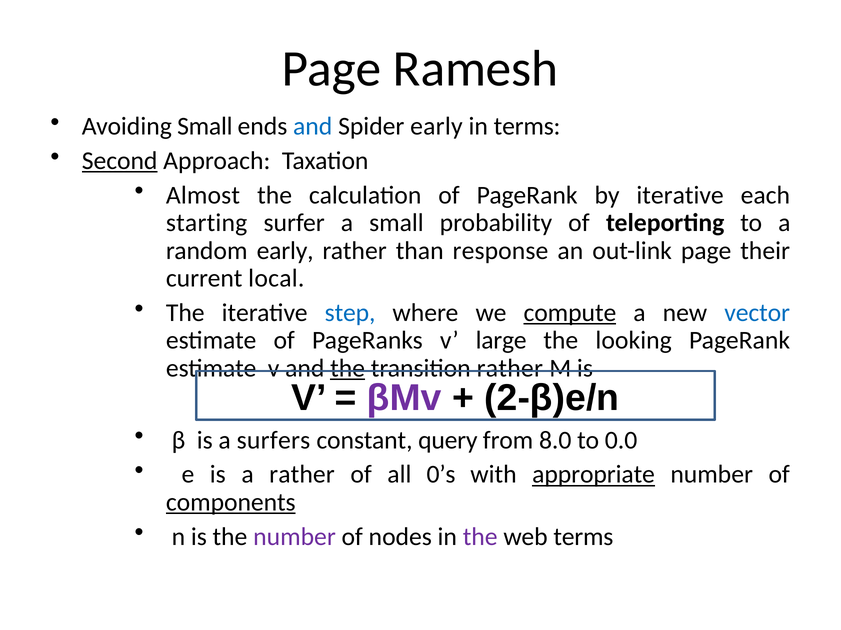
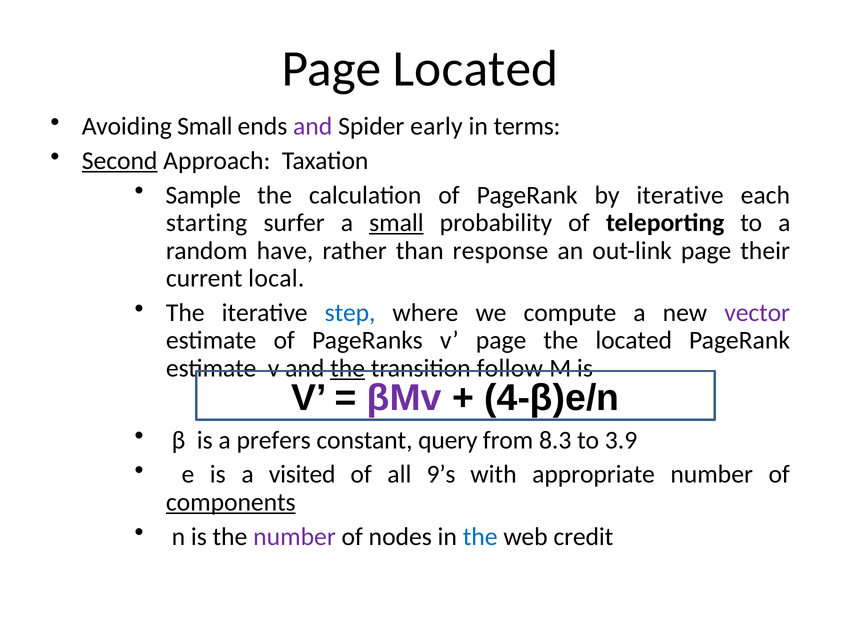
Page Ramesh: Ramesh -> Located (475, 69)
and colour: blue -> purple (313, 126)
Almost: Almost -> Sample (203, 195)
small underline: none -> present (396, 223)
random early: early -> have (285, 251)
compute underline: present -> none (570, 313)
vector colour: blue -> purple (757, 313)
v large: large -> page (501, 341)
the looking: looking -> located (634, 341)
transition rather: rather -> follow (510, 369)
2-β)e/n: 2-β)e/n -> 4-β)e/n (552, 399)
surfers: surfers -> prefers (274, 441)
8.0: 8.0 -> 8.3 (555, 441)
0.0: 0.0 -> 3.9 (621, 441)
a rather: rather -> visited (302, 475)
0’s: 0’s -> 9’s (441, 475)
appropriate underline: present -> none (594, 475)
the colour: purple -> blue (480, 537)
web terms: terms -> credit (583, 537)
